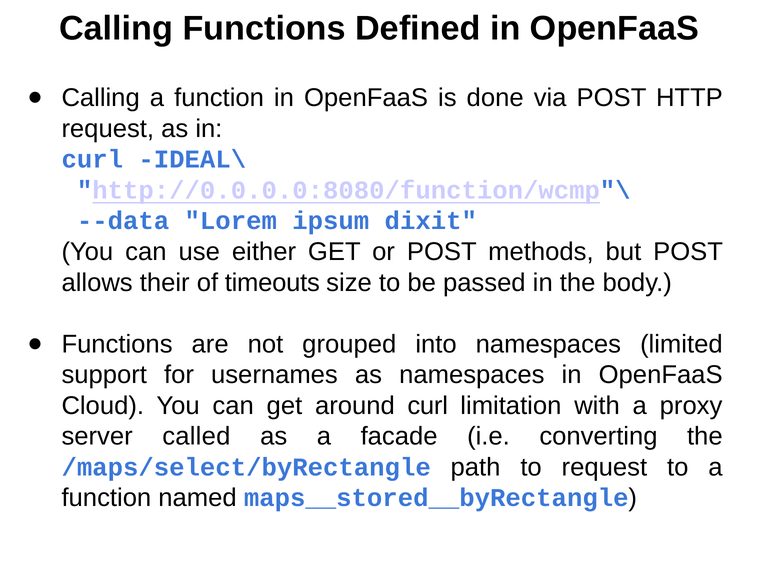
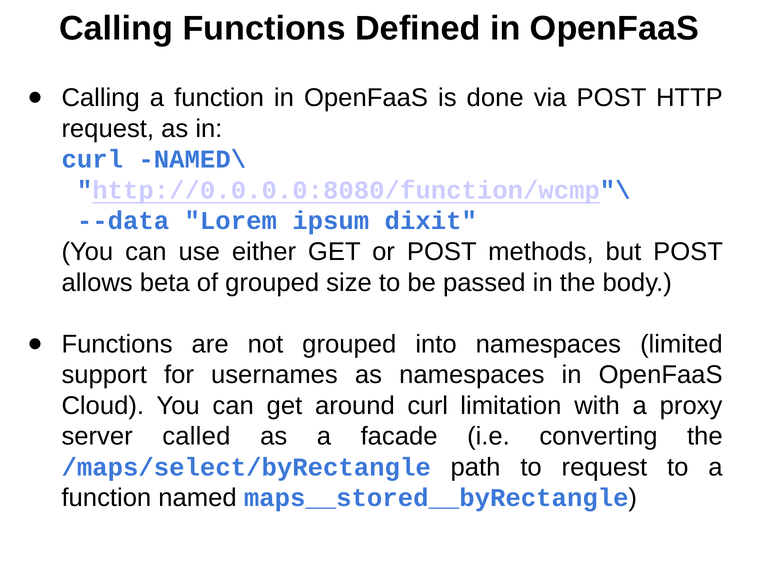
IDEAL\: IDEAL\ -> NAMED\ (192, 159)
their: their -> beta (165, 282)
of timeouts: timeouts -> grouped (272, 282)
